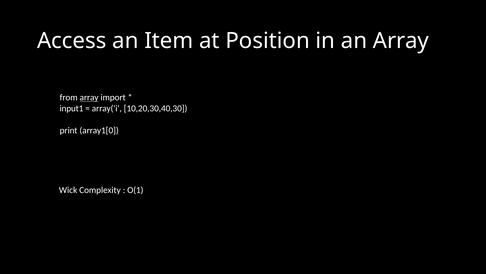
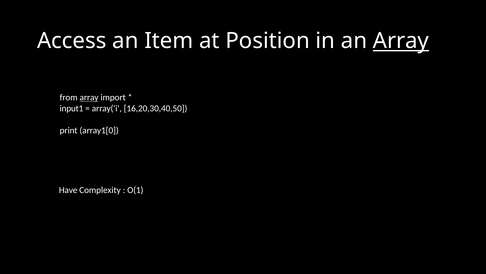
Array underline: none -> present (401, 41)
10,20,30,40,30: 10,20,30,40,30 -> 16,20,30,40,50 (156, 108)
Wick: Wick -> Have (68, 190)
